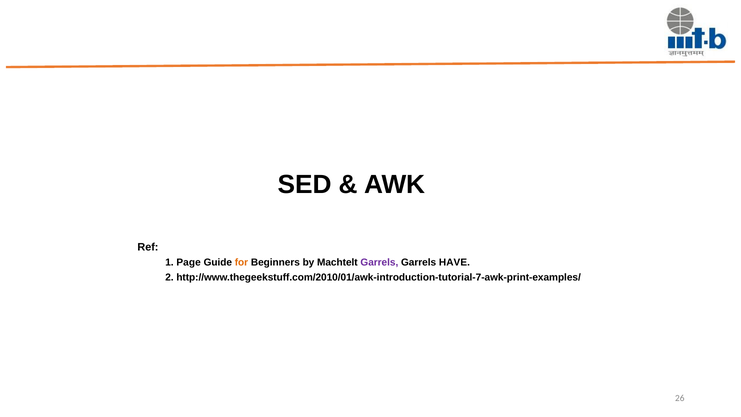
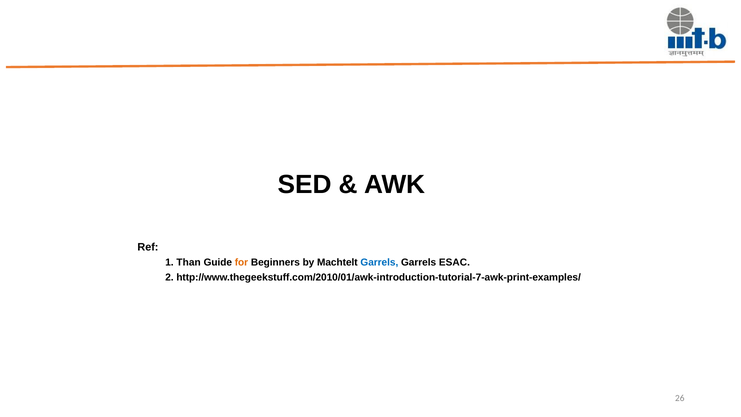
Page: Page -> Than (189, 262)
Garrels colour: purple -> blue (379, 262)
HAVE: HAVE -> ESAC (454, 262)
